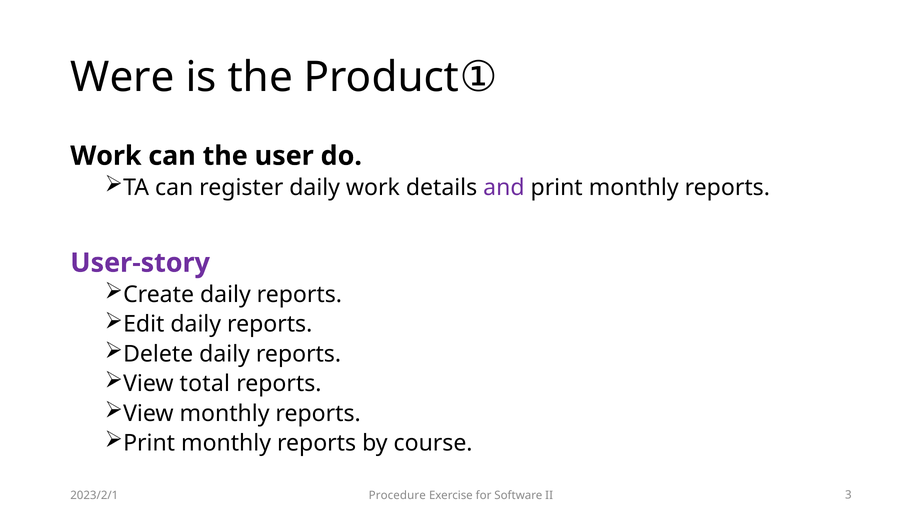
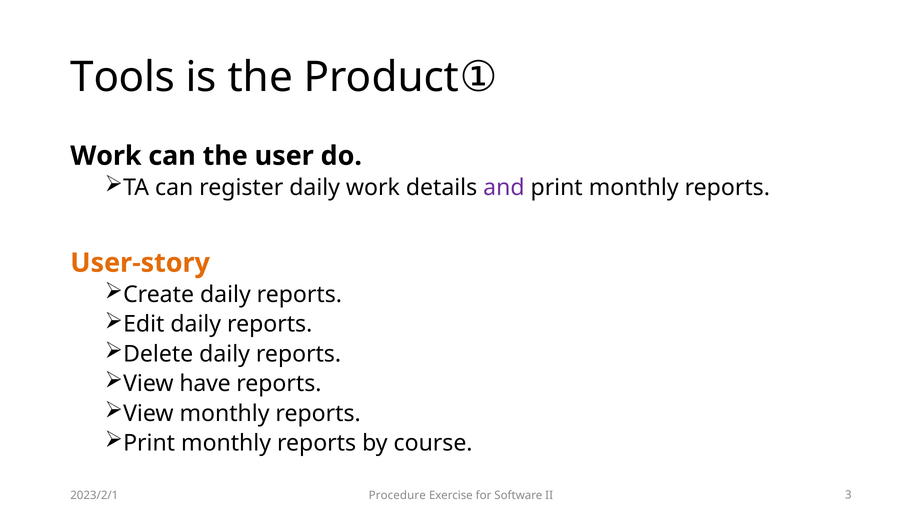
Were: Were -> Tools (123, 77)
User-story colour: purple -> orange (140, 263)
total: total -> have (205, 383)
